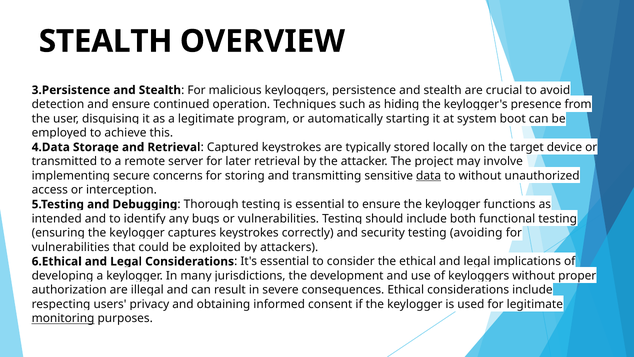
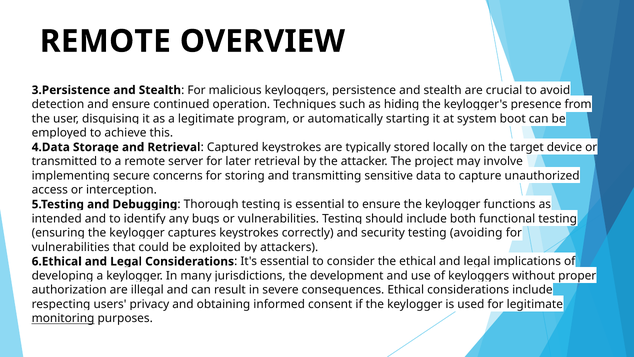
STEALTH: STEALTH -> REMOTE (105, 41)
data underline: present -> none (429, 176)
to without: without -> capture (480, 176)
